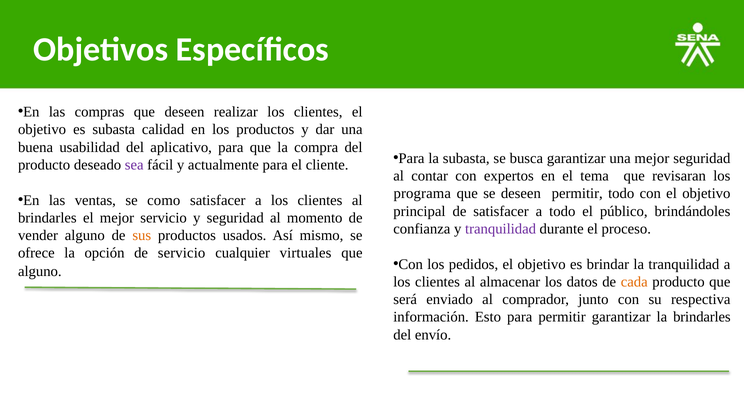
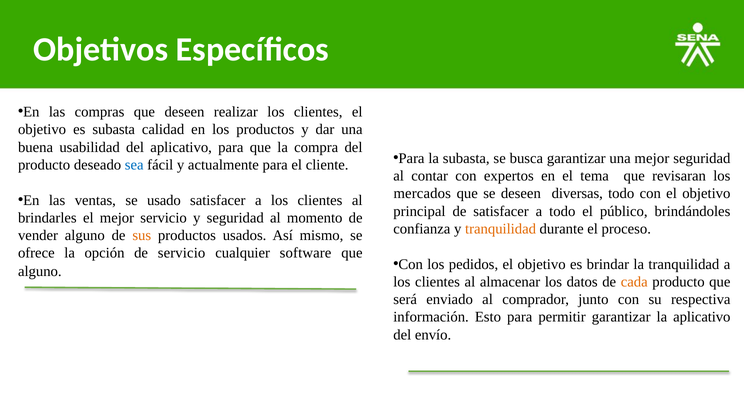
sea colour: purple -> blue (134, 165)
programa: programa -> mercados (422, 194)
deseen permitir: permitir -> diversas (577, 194)
como: como -> usado (164, 200)
tranquilidad colour: purple -> orange (501, 229)
virtuales: virtuales -> software (306, 253)
la brindarles: brindarles -> aplicativo (702, 317)
